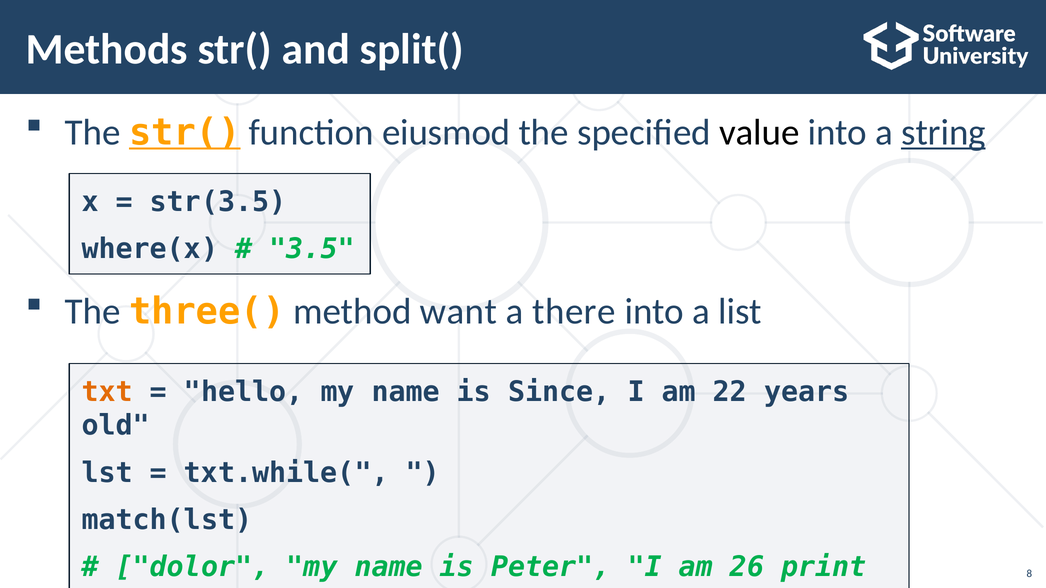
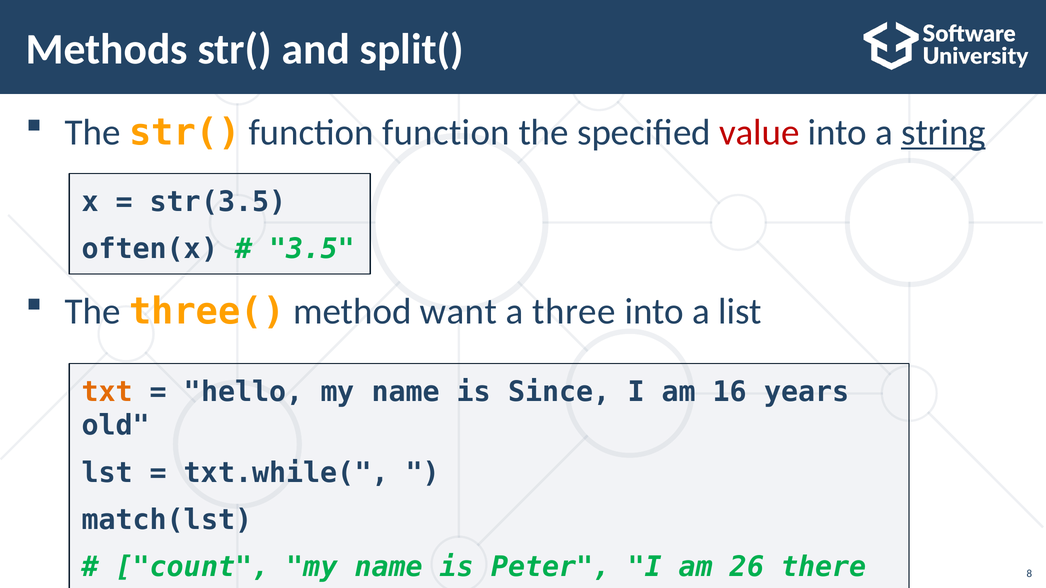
str( underline: present -> none (185, 133)
function eiusmod: eiusmod -> function (446, 133)
value colour: black -> red (759, 133)
where(x: where(x -> often(x (150, 249)
there: there -> three (574, 312)
22: 22 -> 16 (730, 392)
dolor: dolor -> count (192, 567)
print: print -> there (824, 567)
